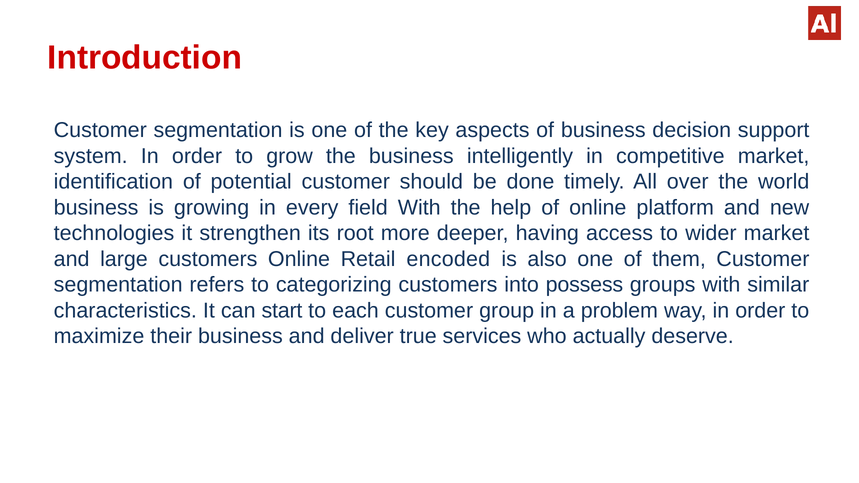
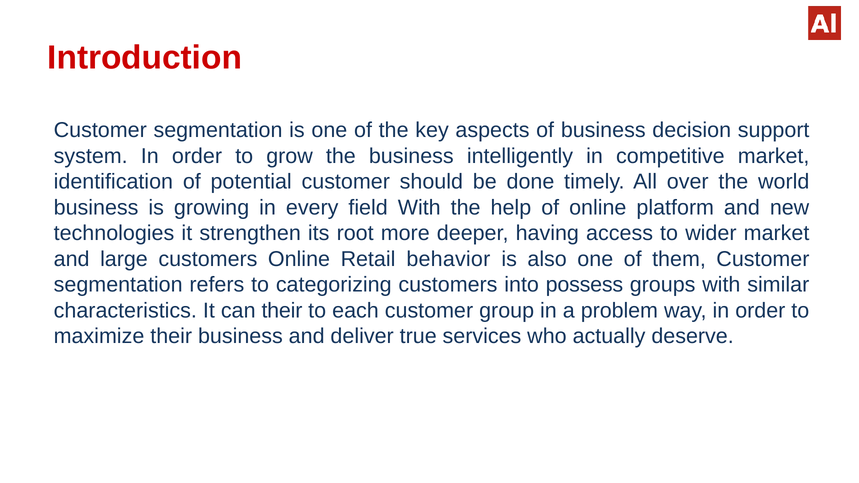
encoded: encoded -> behavior (448, 259)
can start: start -> their (282, 311)
